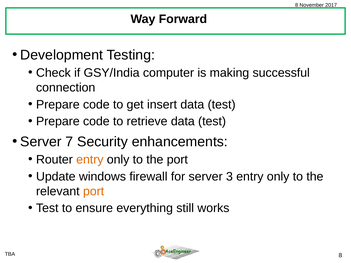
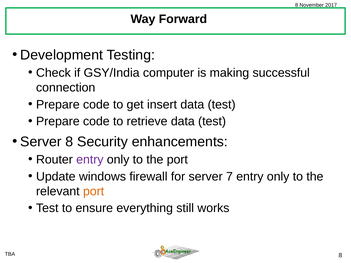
Server 7: 7 -> 8 (69, 142)
entry colour: orange -> purple (90, 160)
3: 3 -> 7 (229, 177)
